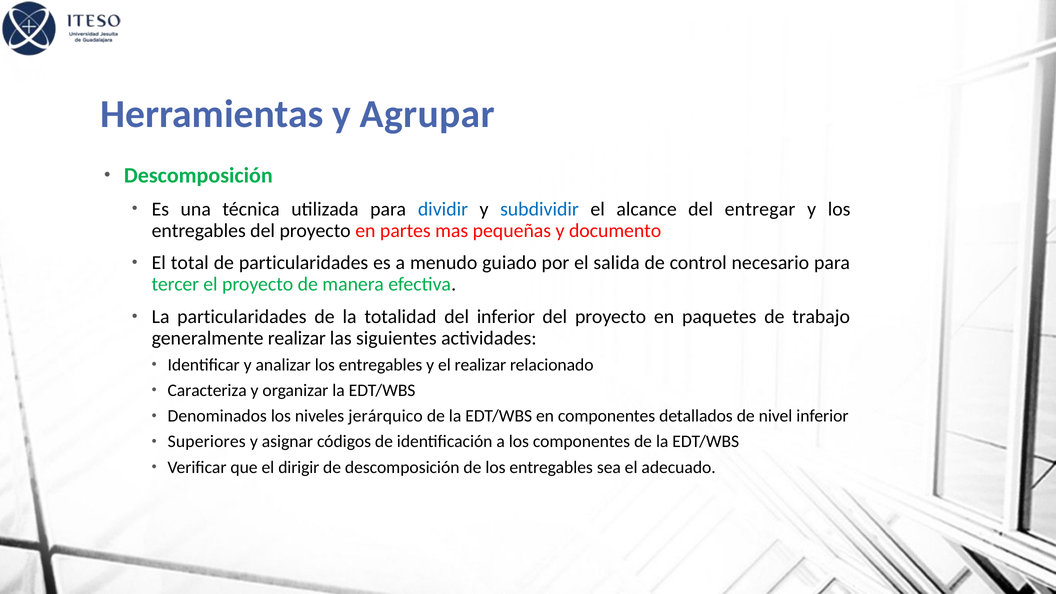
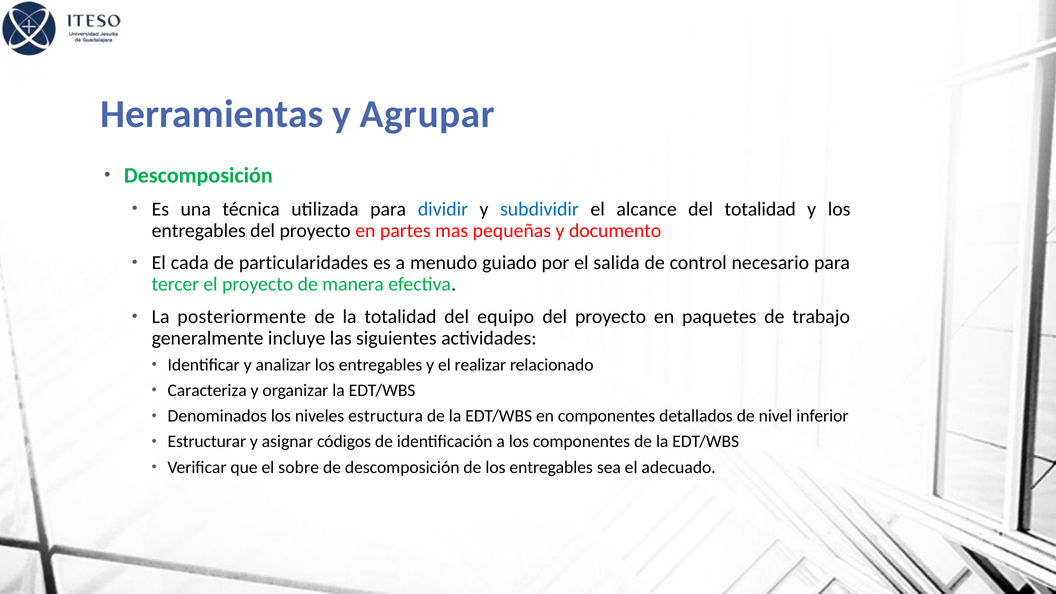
del entregar: entregar -> totalidad (760, 209)
total: total -> cada (190, 263)
La particularidades: particularidades -> posteriormente (242, 317)
del inferior: inferior -> equipo (506, 317)
generalmente realizar: realizar -> incluye (297, 338)
jerárquico: jerárquico -> estructura (386, 416)
Superiores: Superiores -> Estructurar (207, 442)
dirigir: dirigir -> sobre (299, 467)
